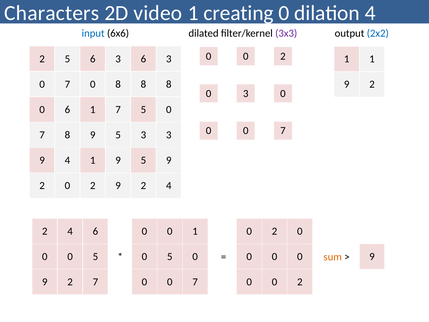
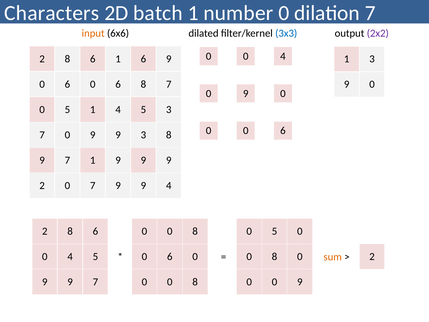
video: video -> batch (158, 13)
creating: creating -> number (238, 13)
dilation 4: 4 -> 7 (370, 13)
input colour: blue -> orange (93, 33)
3x3 colour: purple -> blue (286, 33)
2x2 colour: blue -> purple (378, 33)
2: 2 -> 4 (283, 56)
5: 5 -> 8 (67, 59)
3: 3 -> 1 (118, 59)
3: 3 -> 9 (169, 59)
1 1: 1 -> 3 (372, 59)
7: 7 -> 6 (67, 84)
8: 8 -> 6 (118, 84)
8: 8 -> 7 (169, 84)
2: 2 -> 0 (372, 84)
3: 3 -> 9 (246, 93)
6: 6 -> 5 (67, 109)
1 7: 7 -> 4 (118, 109)
0: 0 -> 3 (169, 109)
7: 7 -> 6 (283, 131)
8: 8 -> 0 (67, 135)
5: 5 -> 9 (118, 135)
3 3: 3 -> 8 (169, 135)
4: 4 -> 7 (67, 160)
1 9 5: 5 -> 9 (143, 160)
2 0 2: 2 -> 7 (93, 185)
2: 2 -> 9 (143, 185)
4: 4 -> 8 (70, 231)
1: 1 -> 8 (195, 231)
2: 2 -> 5 (274, 231)
0: 0 -> 4 (70, 256)
5: 5 -> 6 (170, 256)
0: 0 -> 8 (274, 256)
9: 9 -> 2 (372, 256)
2: 2 -> 9 (70, 282)
7: 7 -> 8 (195, 282)
2: 2 -> 9 (300, 282)
